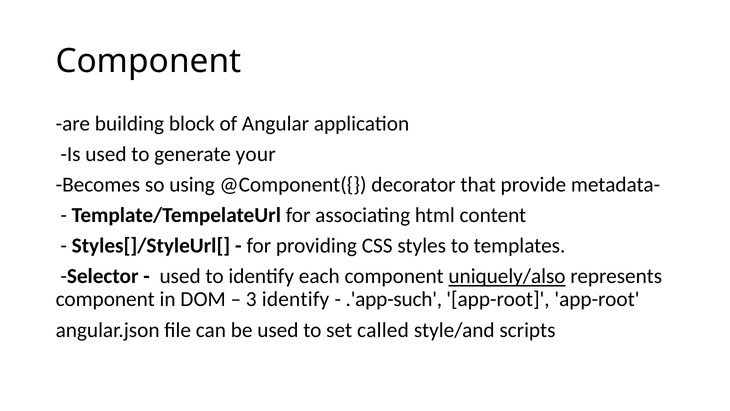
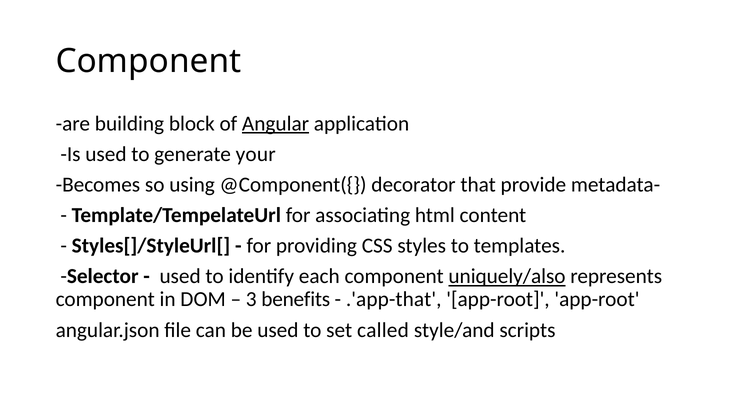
Angular underline: none -> present (276, 123)
3 identify: identify -> benefits (296, 299)
.'app-such: .'app-such -> .'app-that (394, 299)
